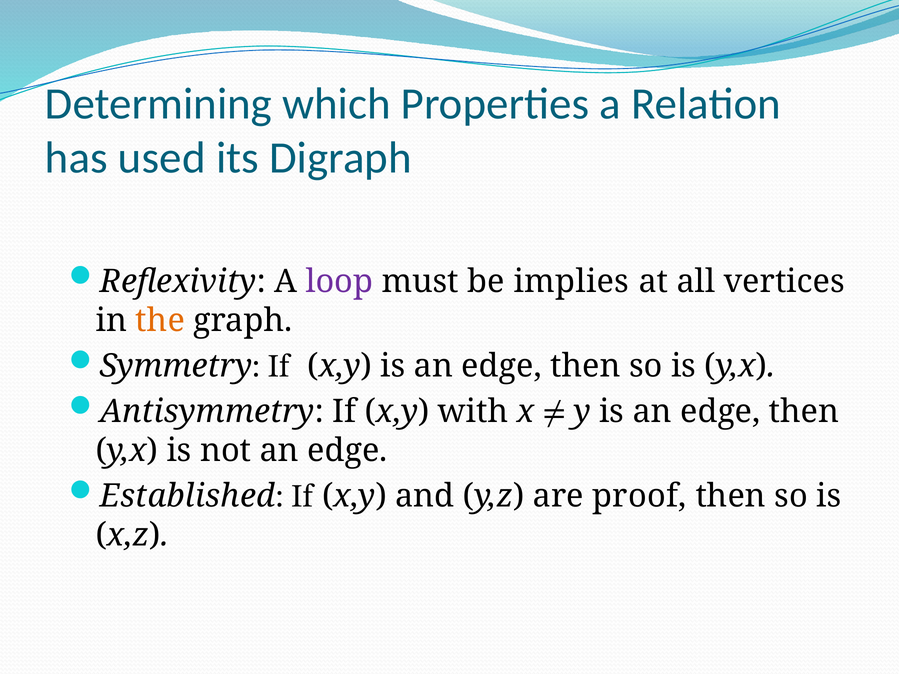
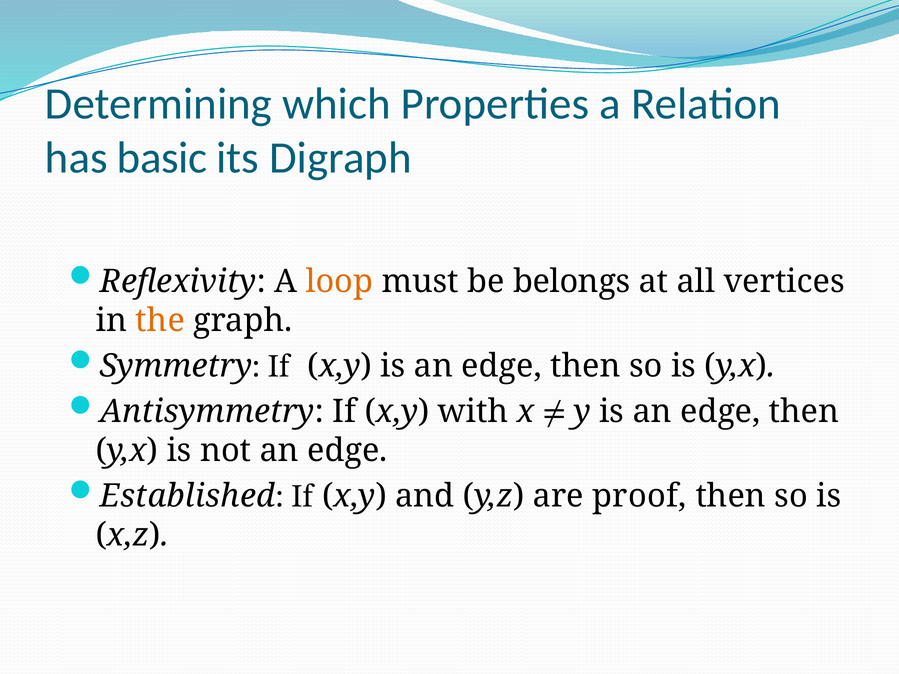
used: used -> basic (162, 158)
loop colour: purple -> orange (339, 282)
implies: implies -> belongs (572, 282)
